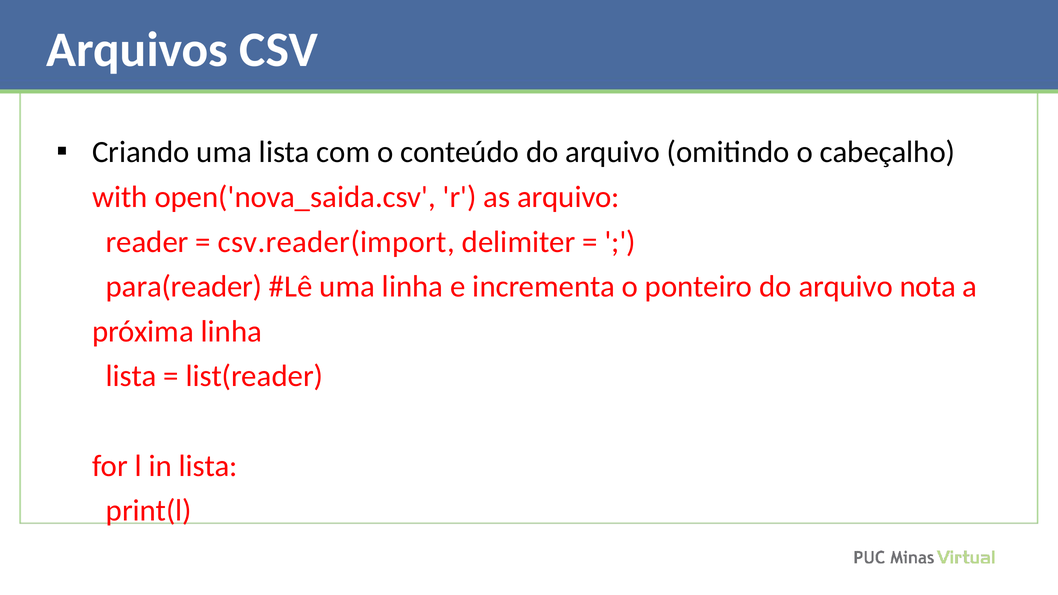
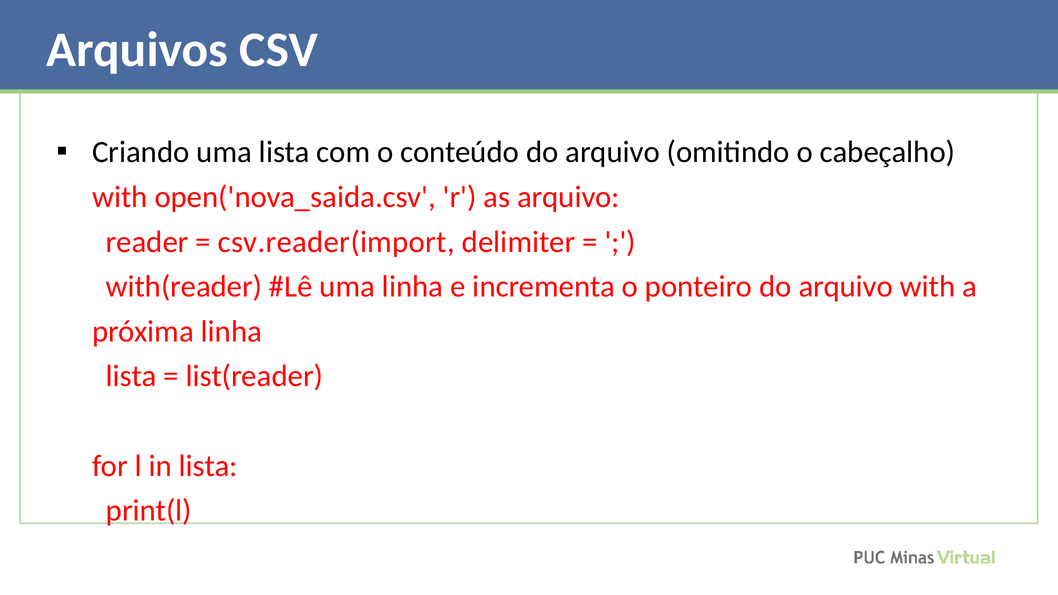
para(reader: para(reader -> with(reader (184, 287)
arquivo nota: nota -> with (928, 287)
